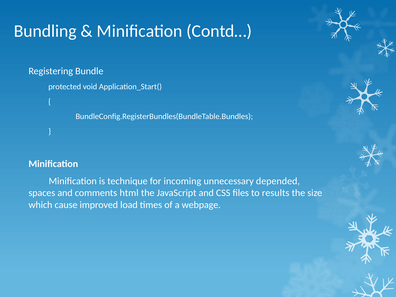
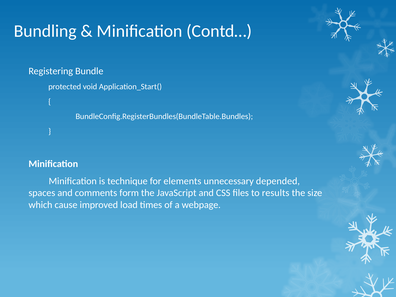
incoming: incoming -> elements (182, 181)
html: html -> form (129, 193)
